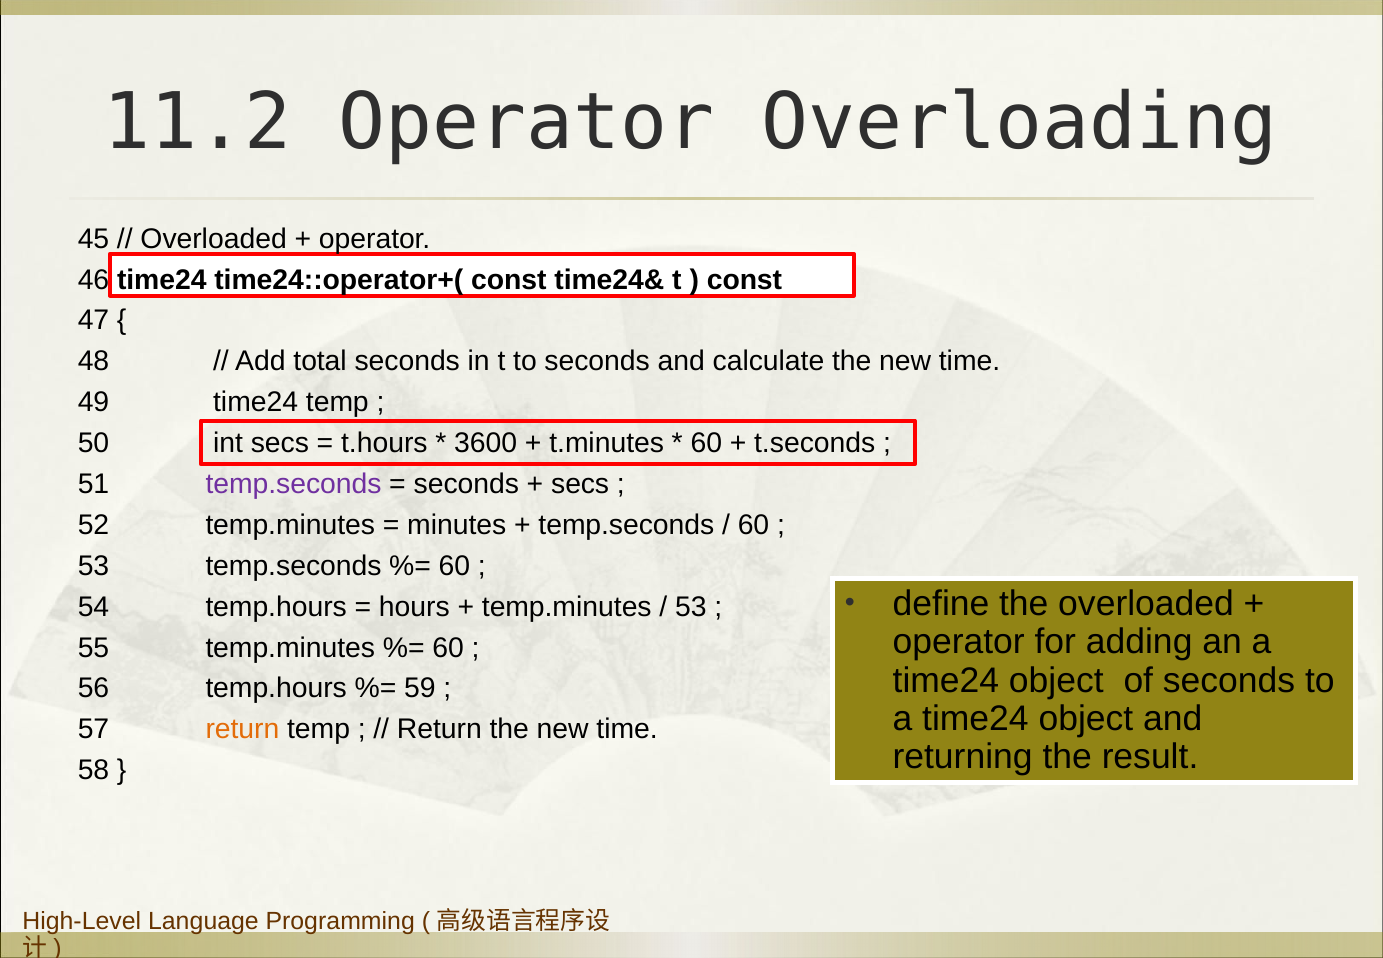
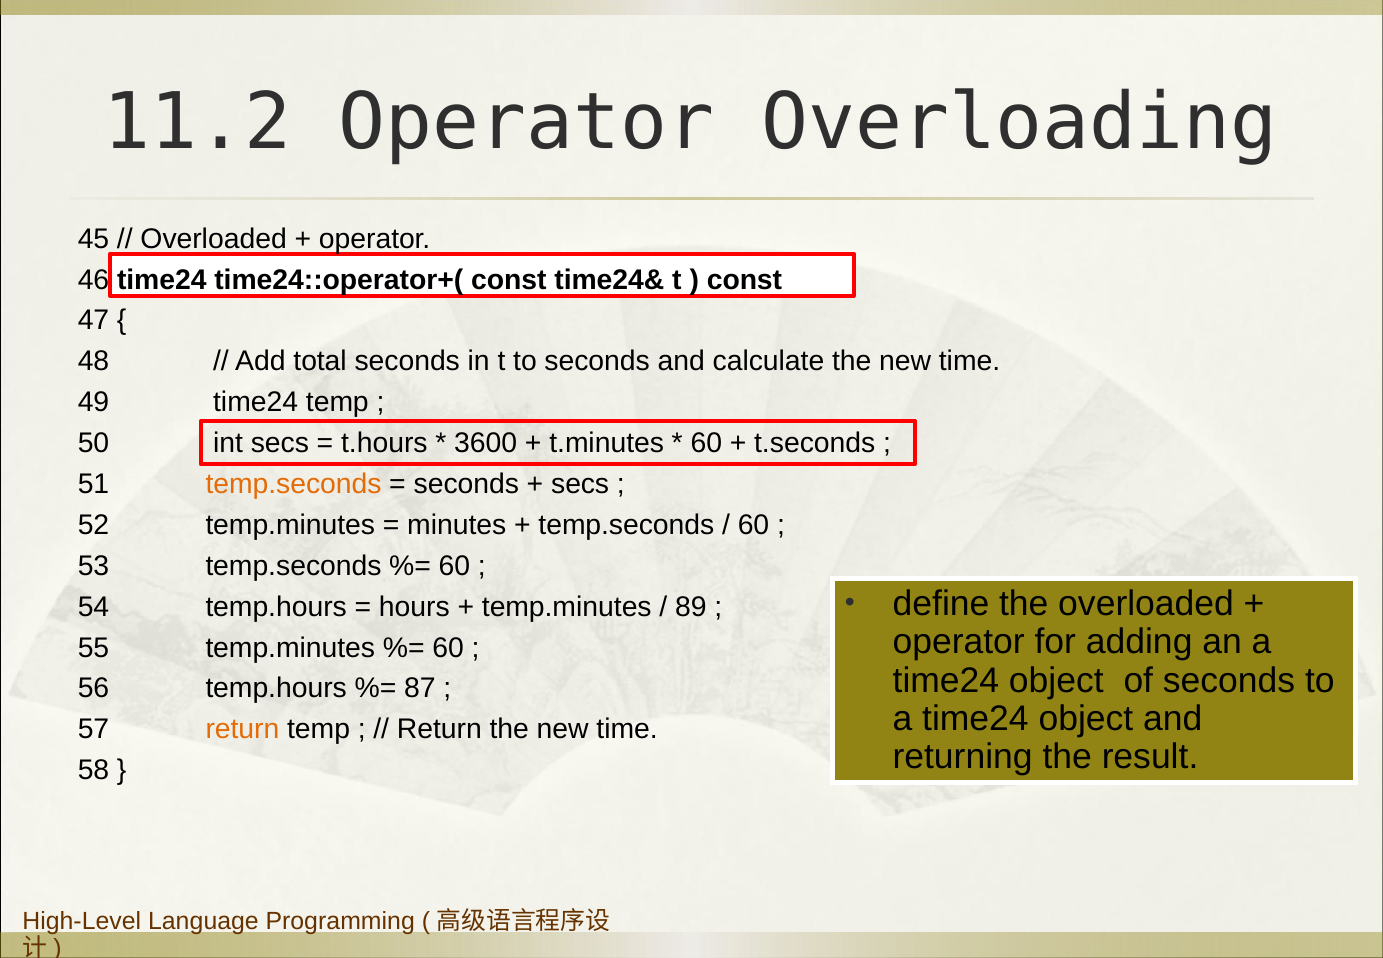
temp.seconds colour: purple -> orange (294, 484)
53: 53 -> 89 (691, 606)
59: 59 -> 87 (420, 688)
